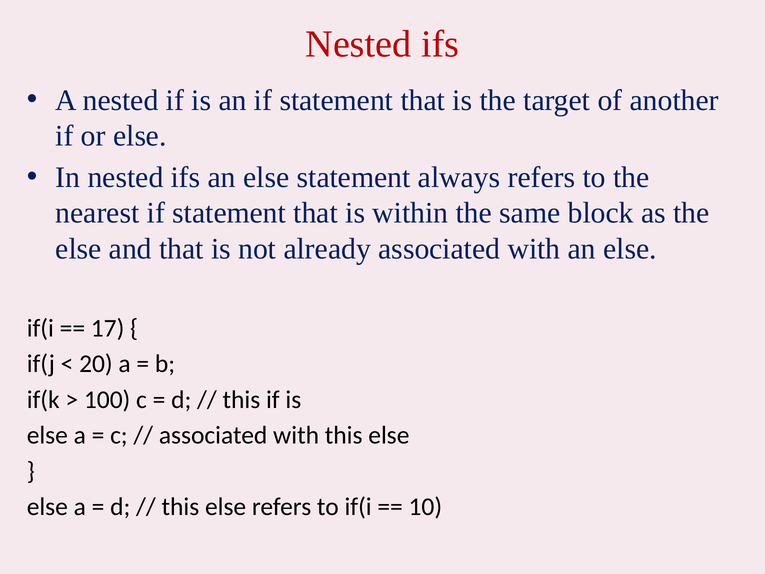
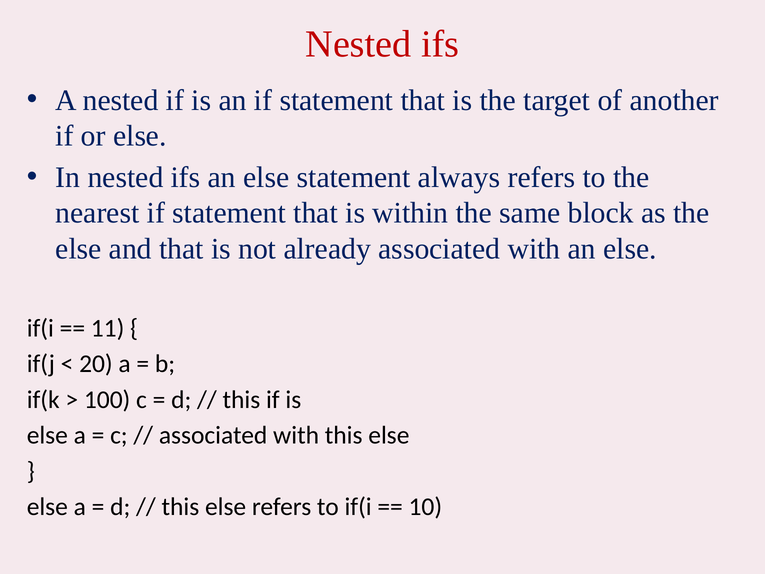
17: 17 -> 11 (108, 328)
